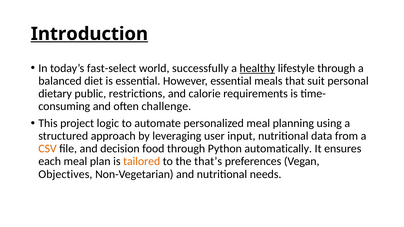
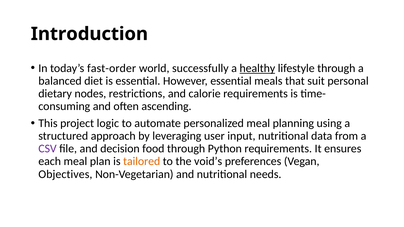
Introduction underline: present -> none (89, 34)
fast-select: fast-select -> fast-order (112, 68)
public: public -> nodes (90, 94)
challenge: challenge -> ascending (166, 106)
CSV colour: orange -> purple (48, 149)
Python automatically: automatically -> requirements (278, 149)
that’s: that’s -> void’s (208, 162)
